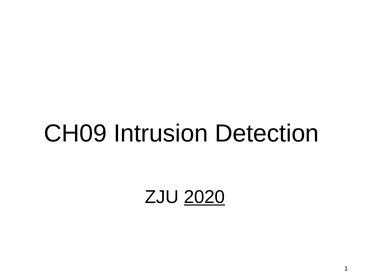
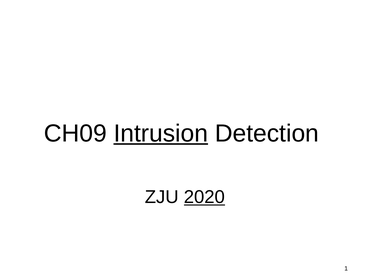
Intrusion underline: none -> present (161, 133)
